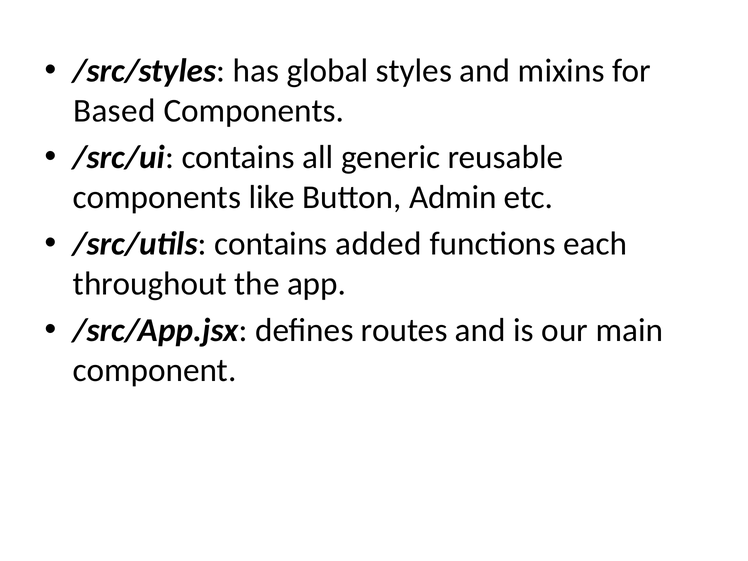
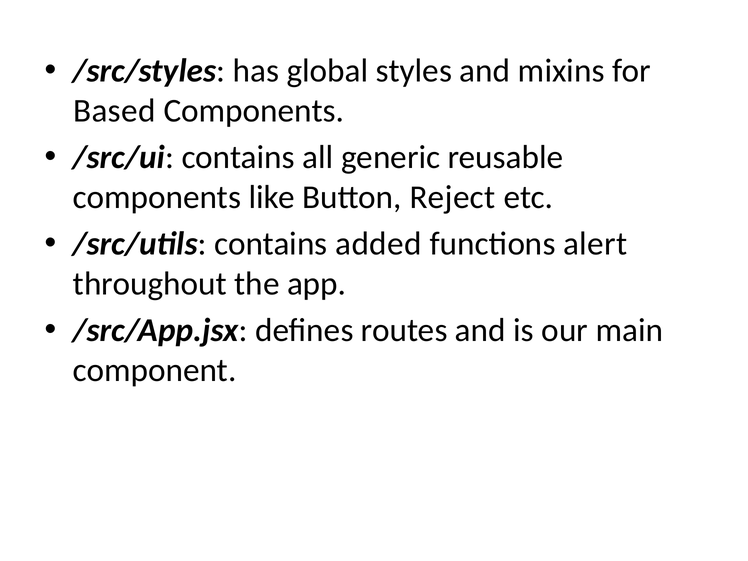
Admin: Admin -> Reject (453, 197)
each: each -> alert (595, 244)
